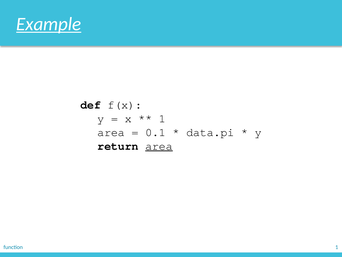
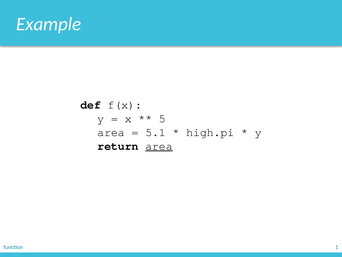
Example underline: present -> none (49, 24)
1: 1 -> 5 (162, 118)
0.1: 0.1 -> 5.1 (156, 132)
data.pi: data.pi -> high.pi (210, 132)
